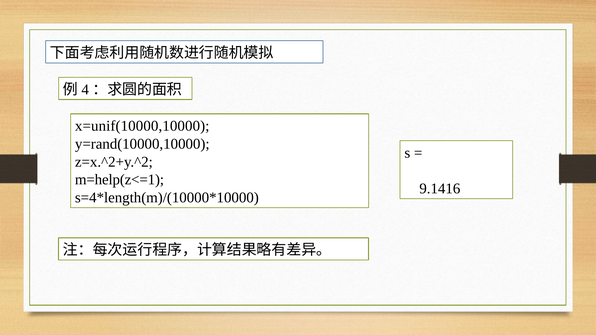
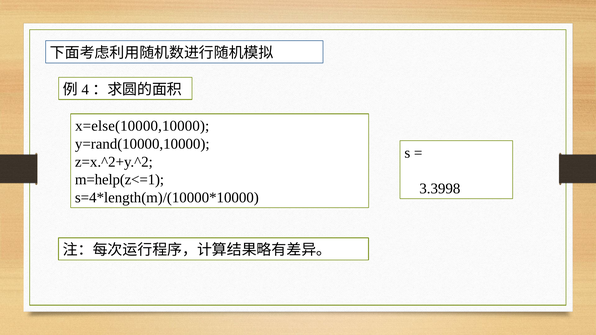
x=unif(10000,10000: x=unif(10000,10000 -> x=else(10000,10000 (142, 126)
9.1416: 9.1416 -> 3.3998 (440, 189)
